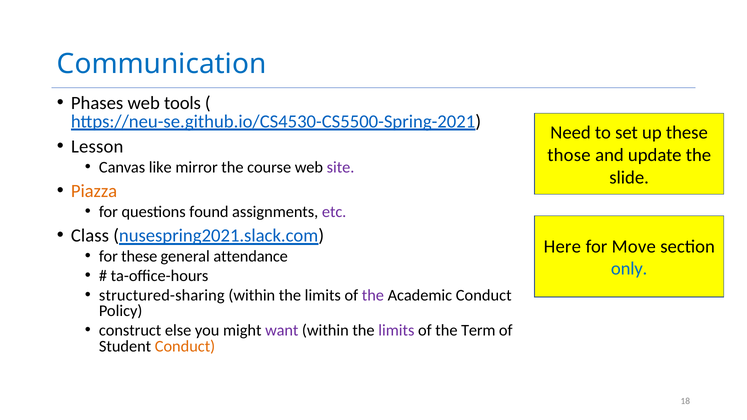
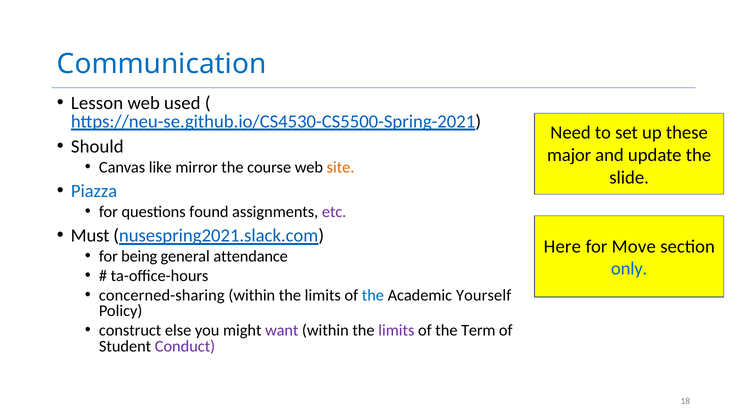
Phases: Phases -> Lesson (97, 103)
tools: tools -> used (182, 103)
Lesson: Lesson -> Should (97, 147)
those: those -> major (569, 155)
site colour: purple -> orange (341, 167)
Piazza colour: orange -> blue (94, 191)
Class: Class -> Must (90, 236)
for these: these -> being (139, 257)
structured-sharing: structured-sharing -> concerned-sharing (162, 295)
the colour: purple -> blue (373, 295)
Academic Conduct: Conduct -> Yourself (484, 295)
Conduct colour: orange -> purple (185, 346)
